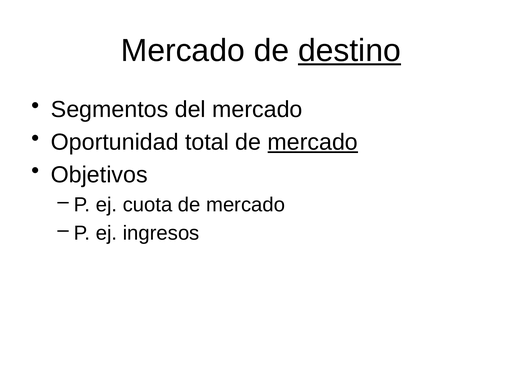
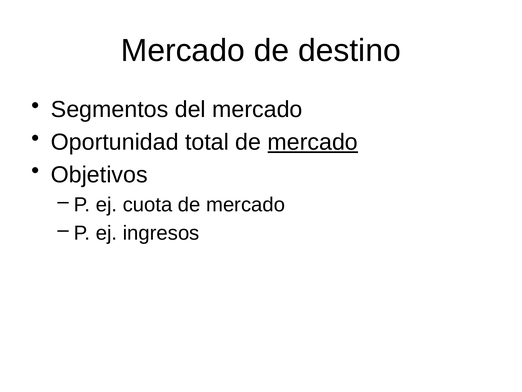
destino underline: present -> none (349, 51)
